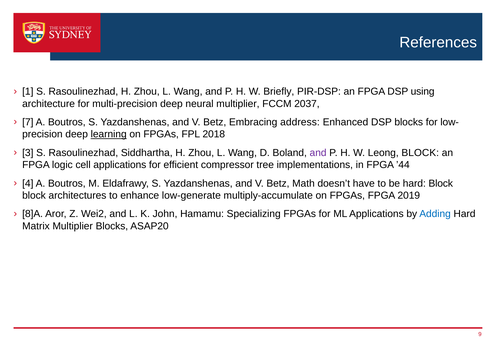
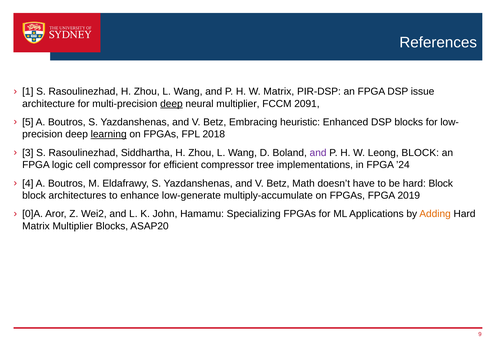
W Briefly: Briefly -> Matrix (279, 92)
using: using -> issue (423, 92)
deep underline: none -> present (171, 104)
2037: 2037 -> 2091 (307, 104)
7: 7 -> 5 (28, 122)
address: address -> heuristic (300, 122)
cell applications: applications -> compressor (120, 165)
’44: ’44 -> ’24 (403, 165)
8]A: 8]A -> 0]A (33, 214)
Adding colour: blue -> orange (435, 214)
